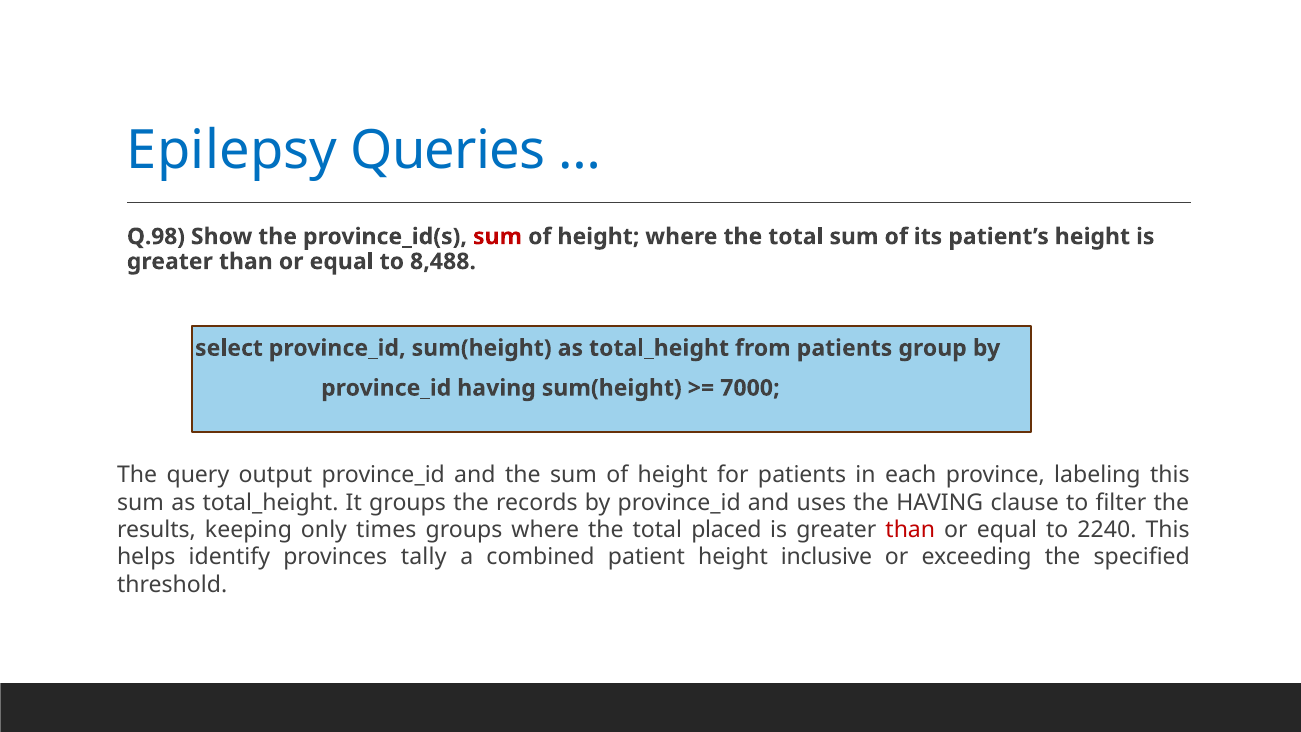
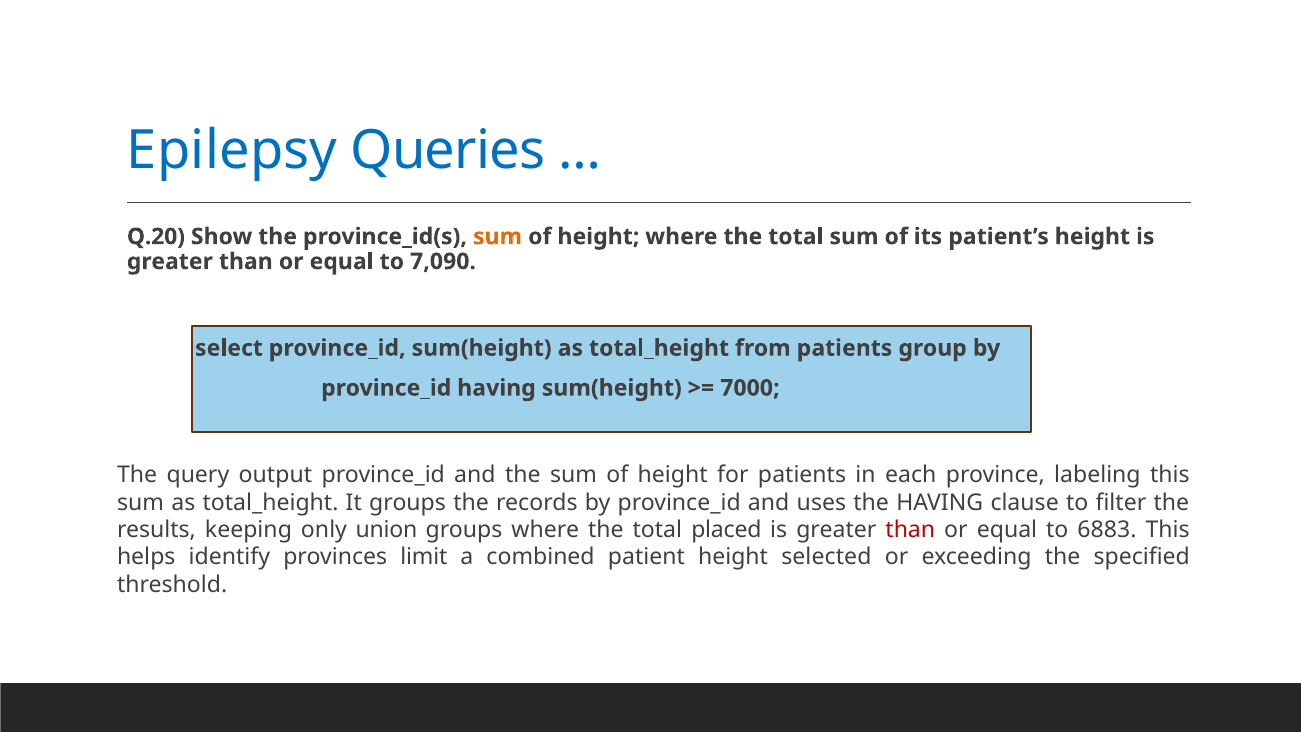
Q.98: Q.98 -> Q.20 (156, 237)
sum colour: red -> orange (498, 237)
8,488: 8,488 -> 7,090 (443, 261)
times: times -> union (386, 530)
2240: 2240 -> 6883 (1107, 530)
tally: tally -> limit (424, 557)
inclusive: inclusive -> selected (826, 557)
